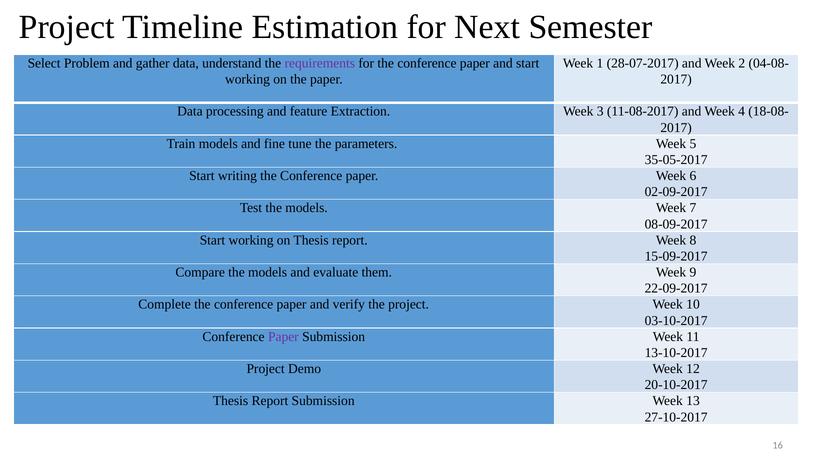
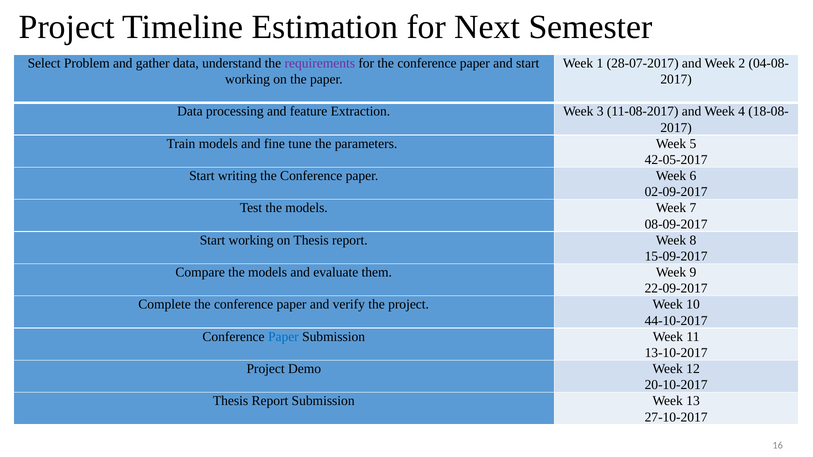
35-05-2017: 35-05-2017 -> 42-05-2017 (676, 160)
03-10-2017: 03-10-2017 -> 44-10-2017 (676, 321)
Paper colour: purple -> blue (283, 337)
